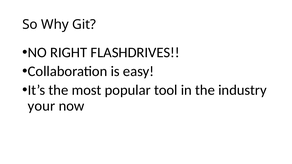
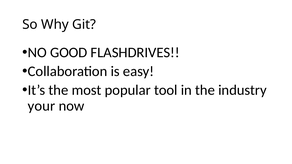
RIGHT: RIGHT -> GOOD (69, 53)
